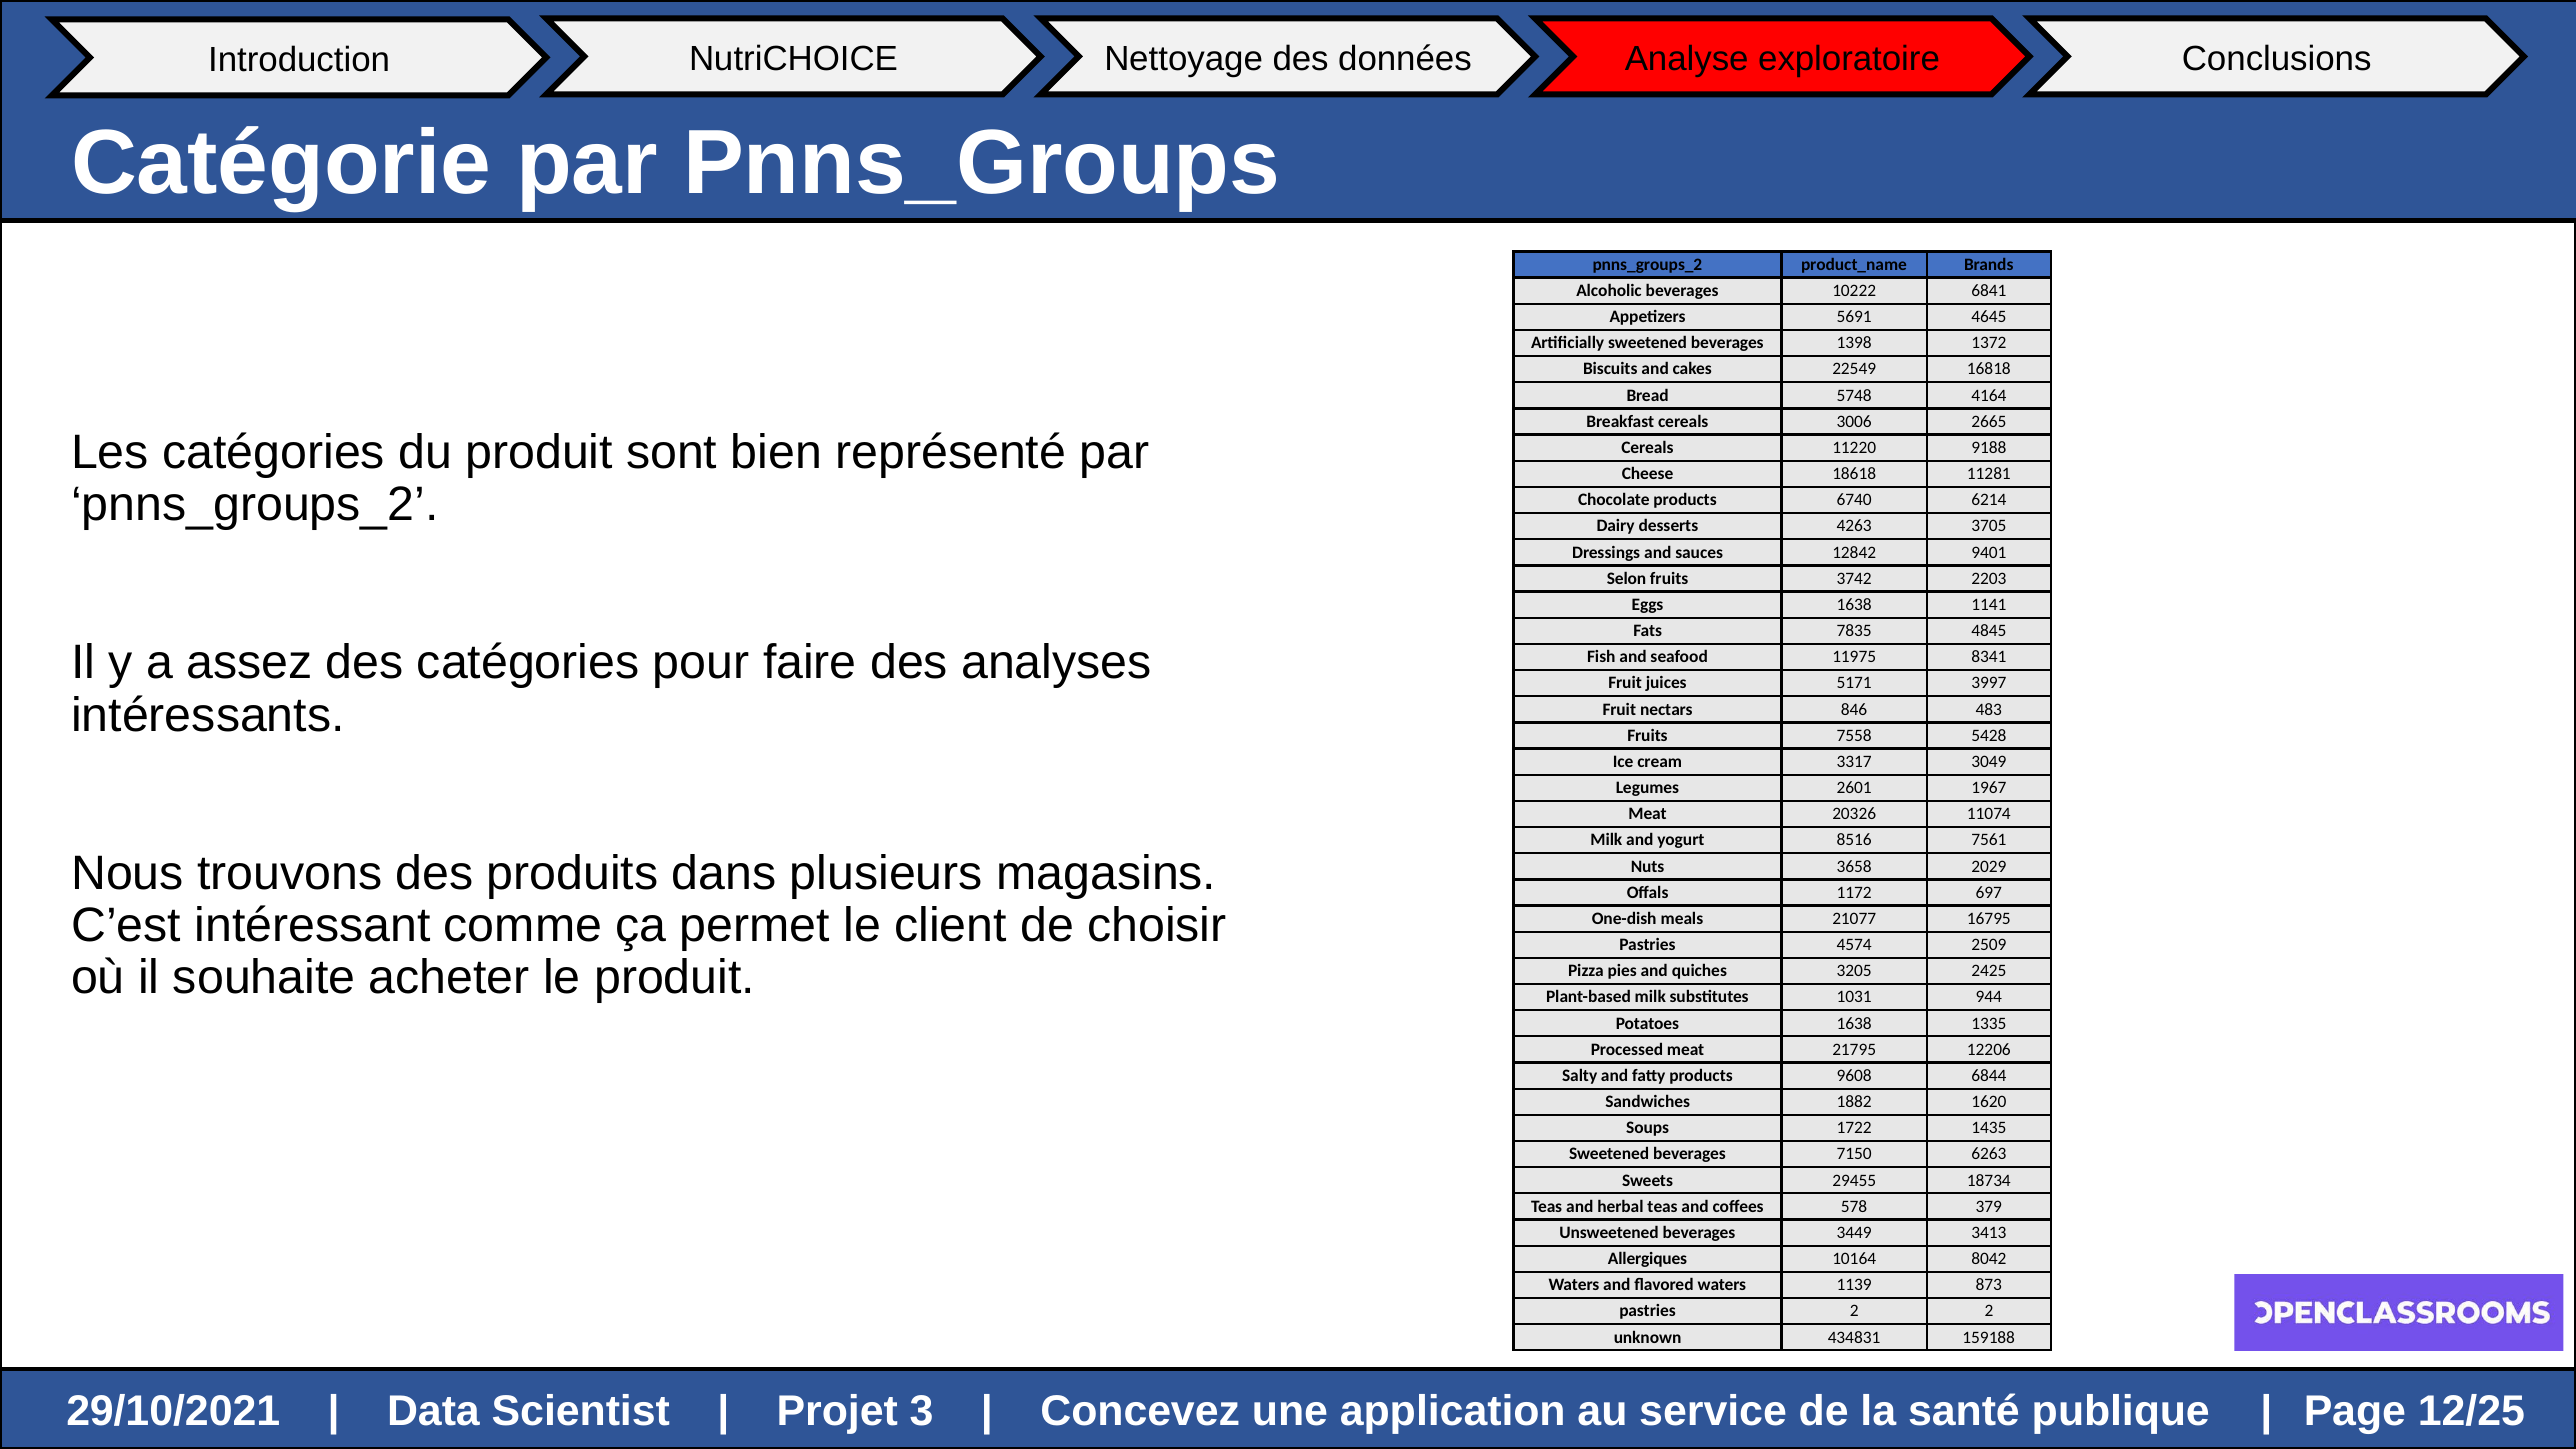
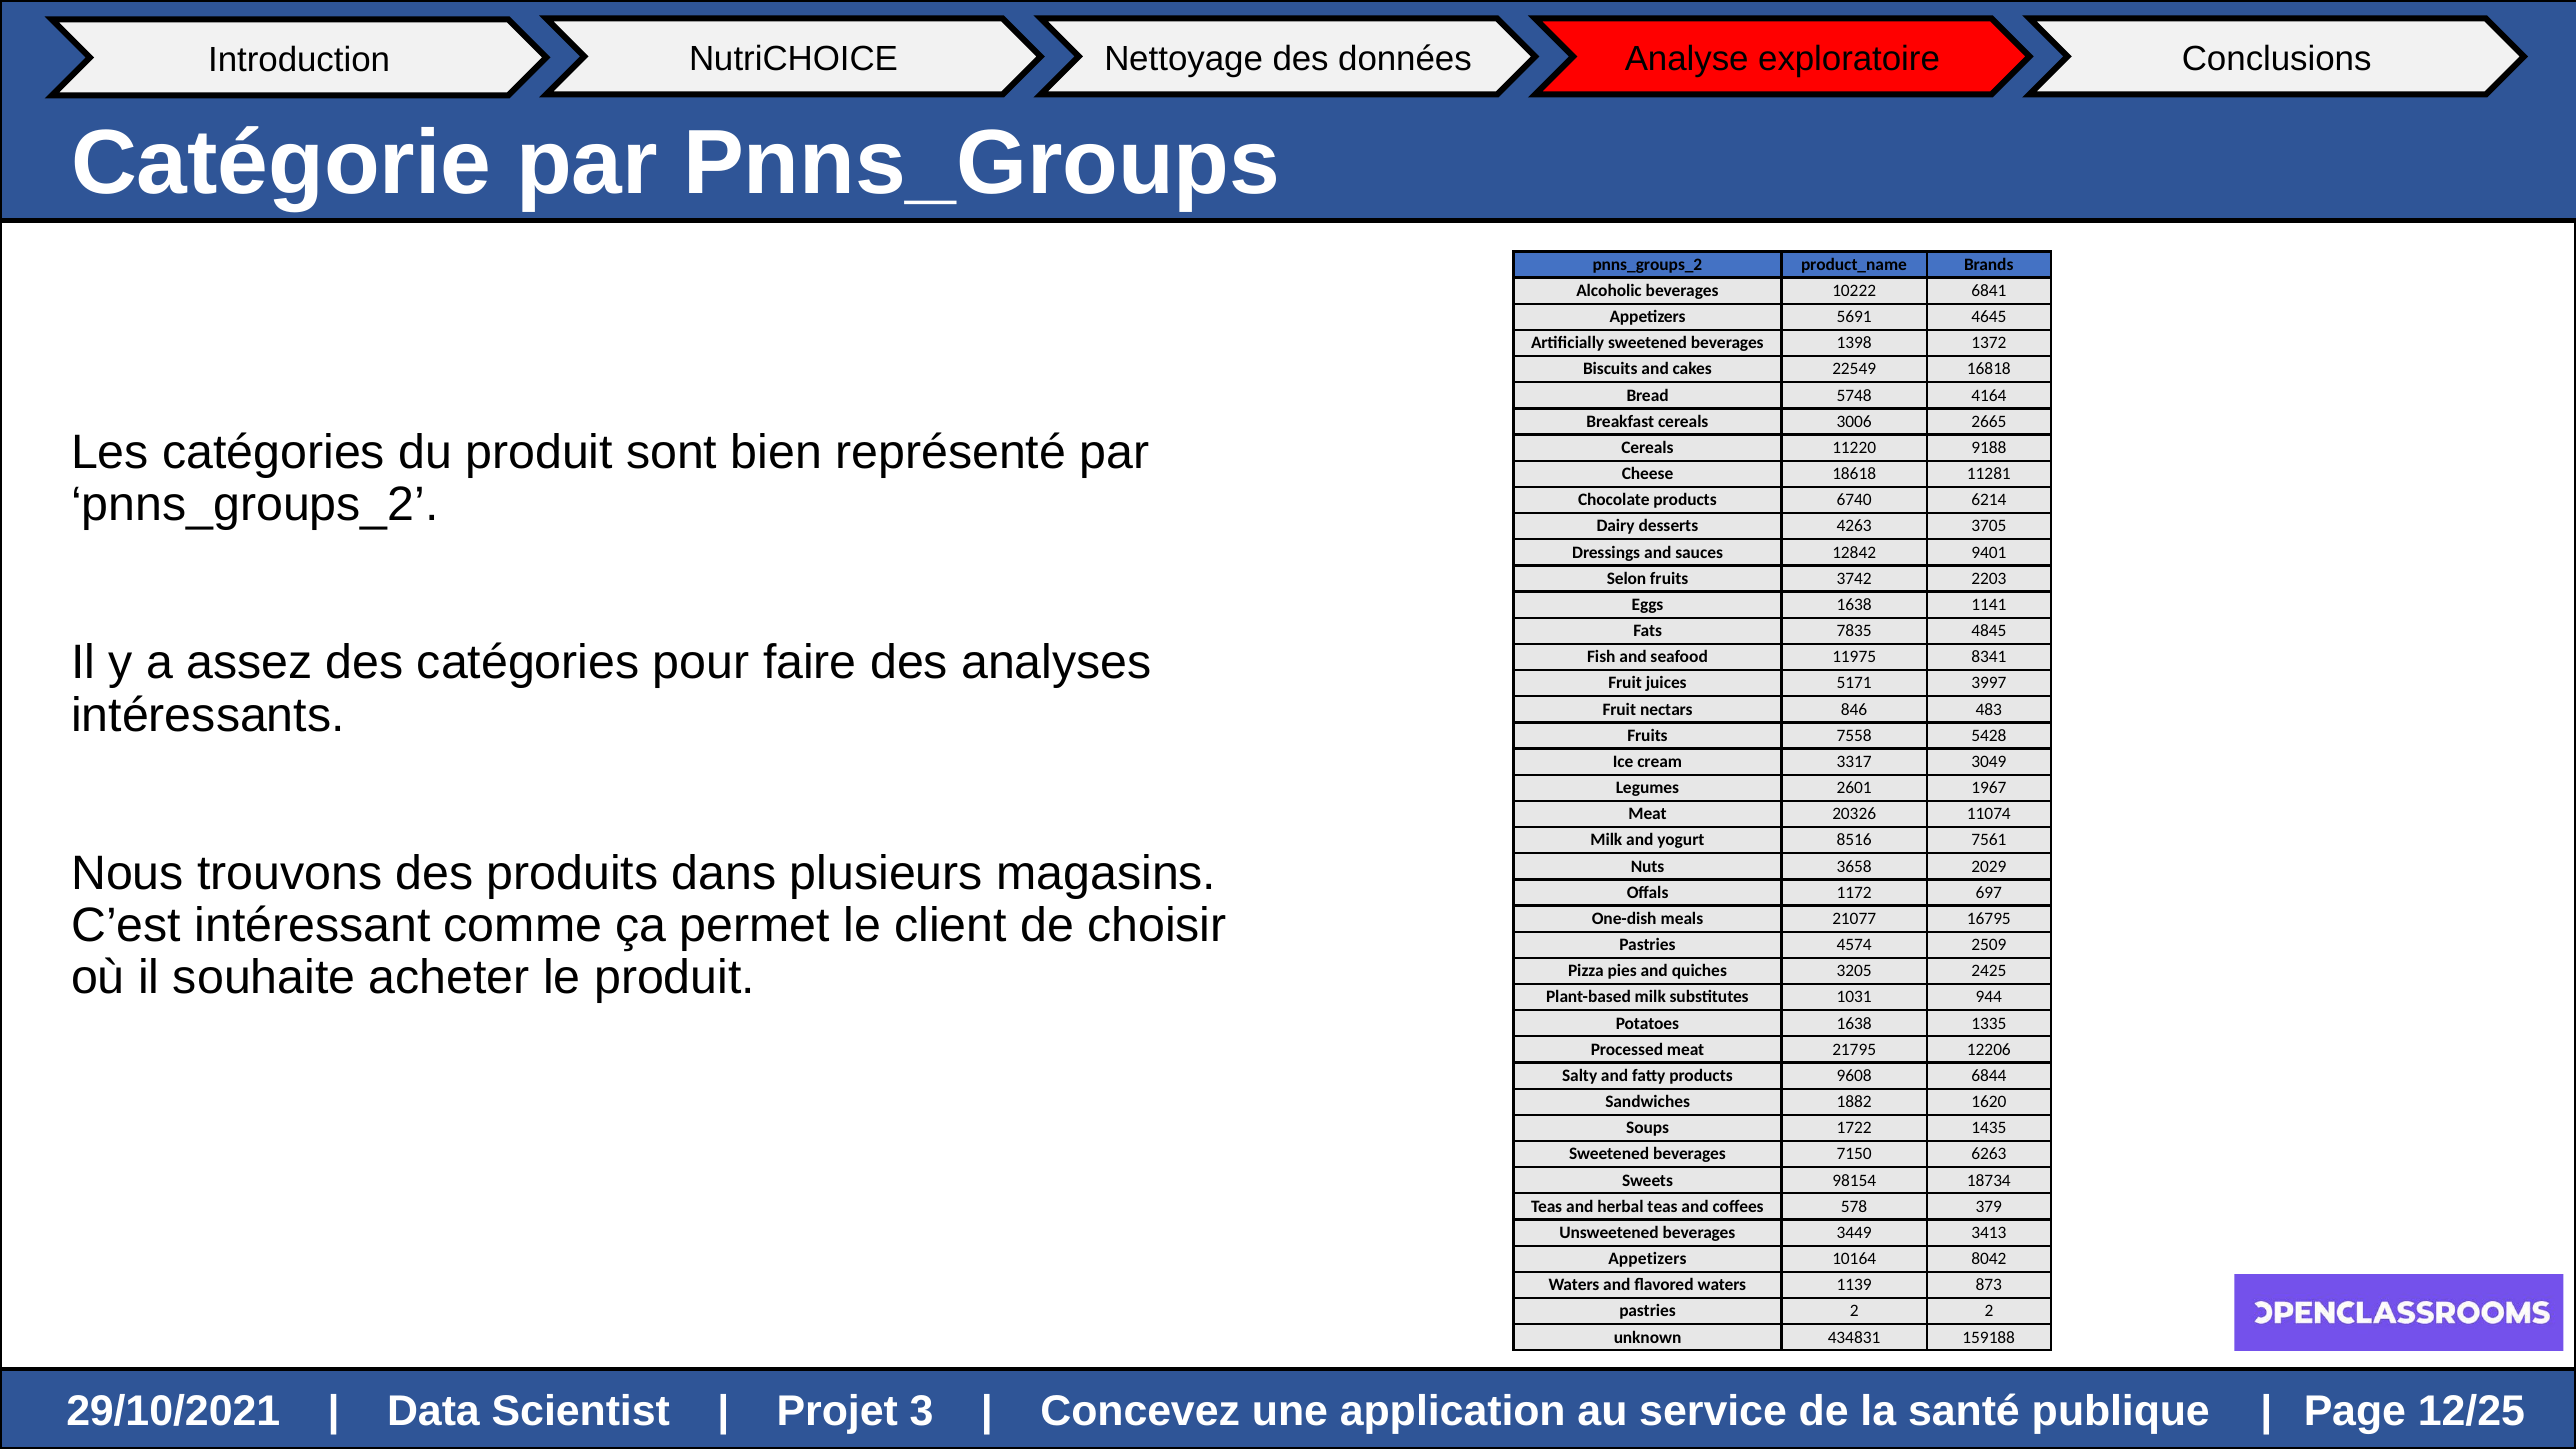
29455: 29455 -> 98154 (1854, 1180)
Allergiques: Allergiques -> Appetizers (1647, 1259)
